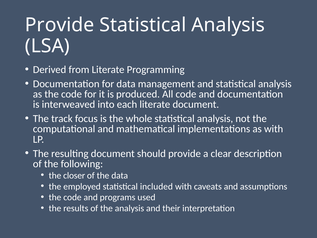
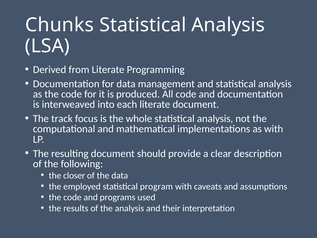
Provide: Provide -> Chunks (60, 25)
included: included -> program (156, 186)
